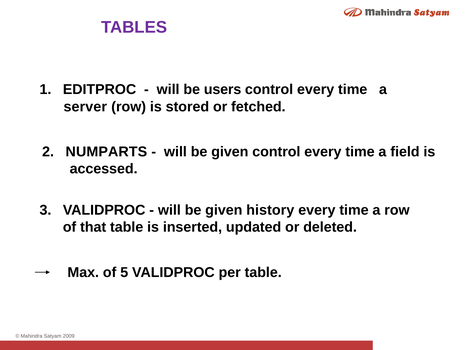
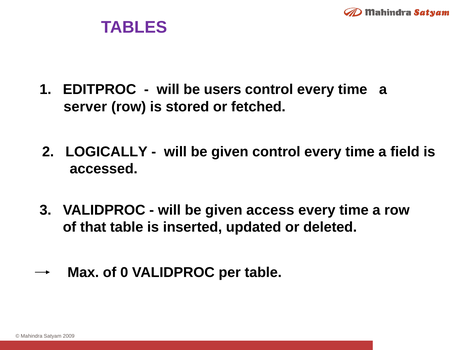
NUMPARTS: NUMPARTS -> LOGICALLY (106, 152)
history: history -> access (270, 210)
5: 5 -> 0 (124, 272)
